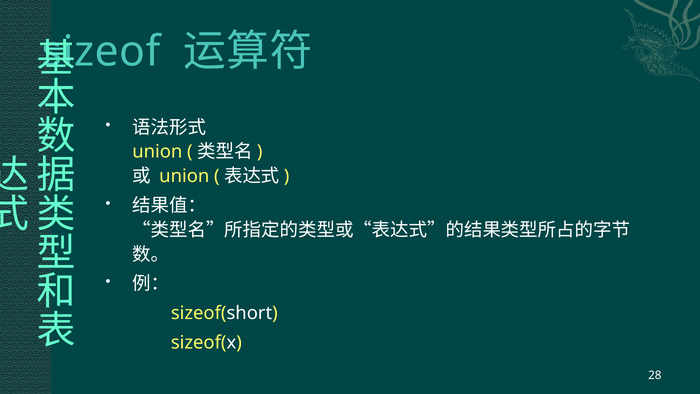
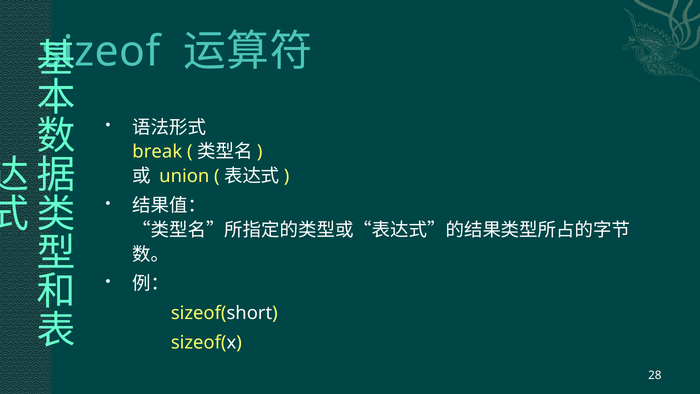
union: union -> break (157, 152)
